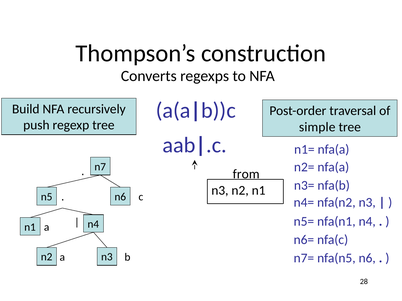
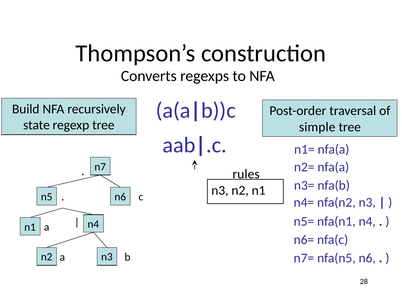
push: push -> state (36, 125)
from: from -> rules (246, 174)
